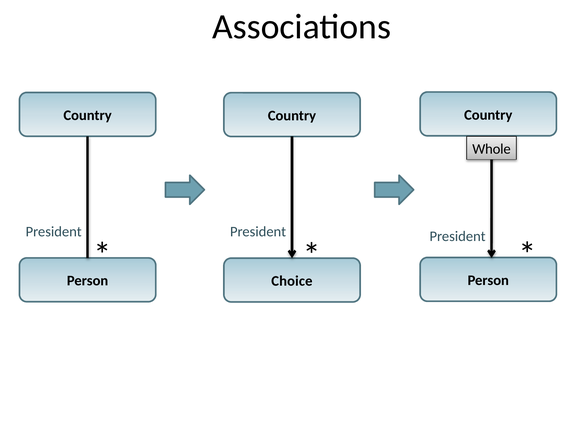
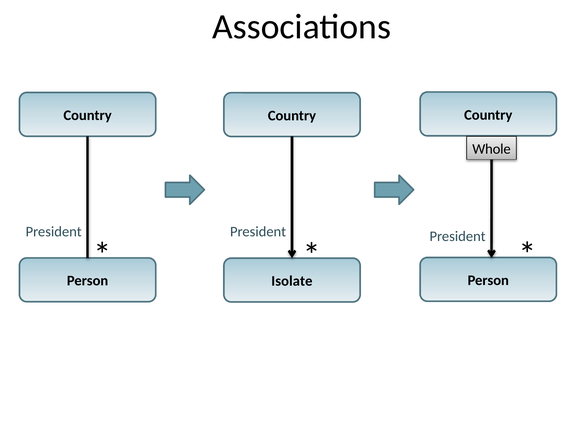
Choice: Choice -> Isolate (292, 281)
